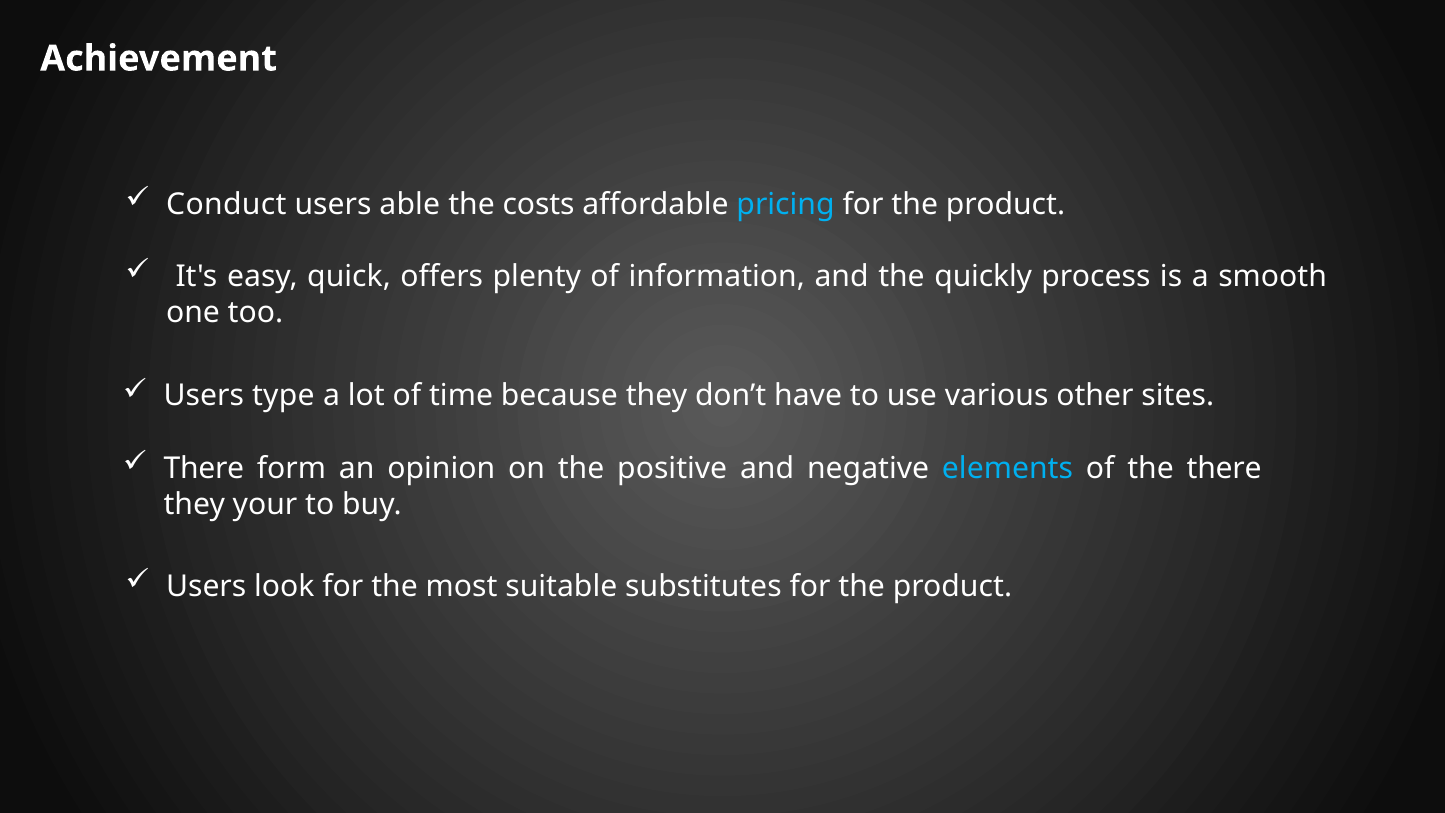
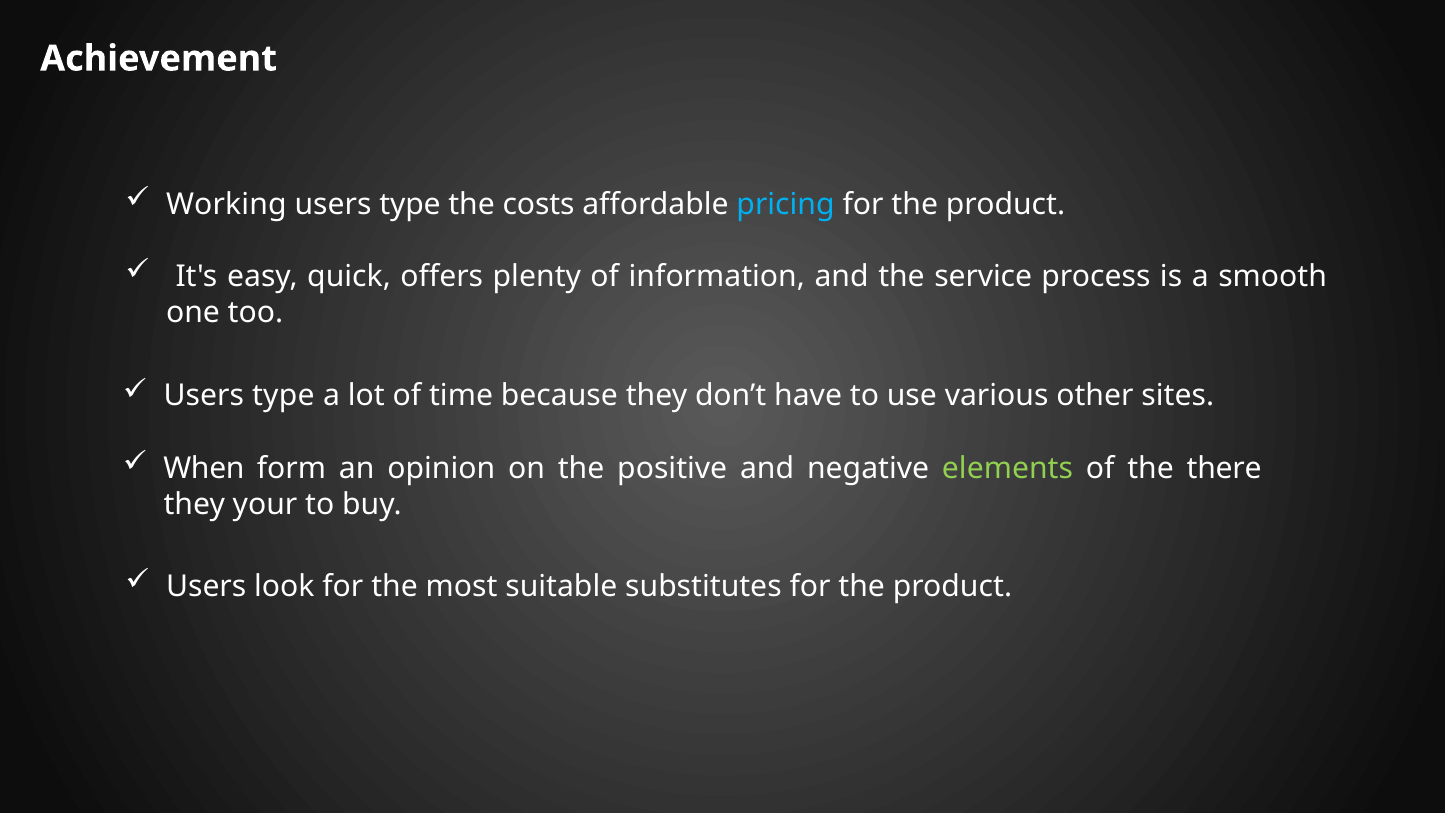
Conduct: Conduct -> Working (226, 205)
able: able -> type (410, 205)
quickly: quickly -> service (983, 277)
There: There -> When (204, 468)
elements colour: light blue -> light green (1008, 468)
